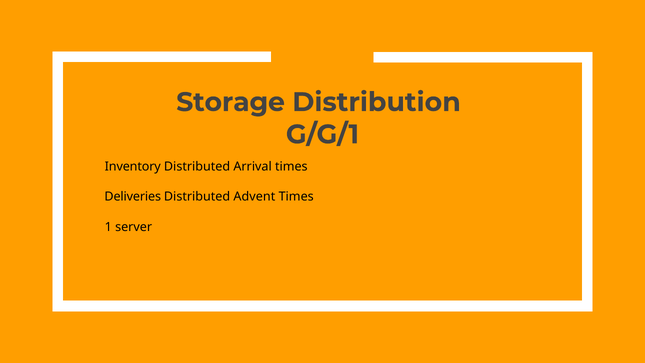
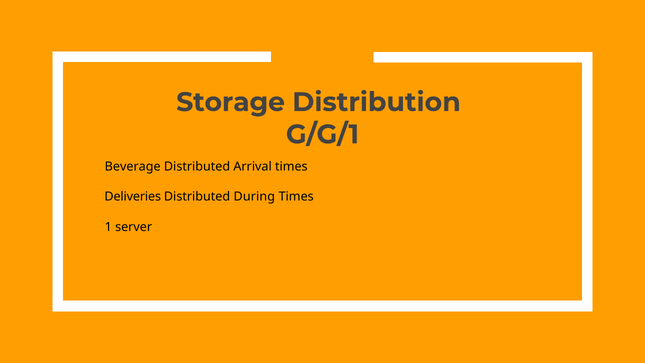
Inventory: Inventory -> Beverage (133, 167)
Advent: Advent -> During (254, 197)
